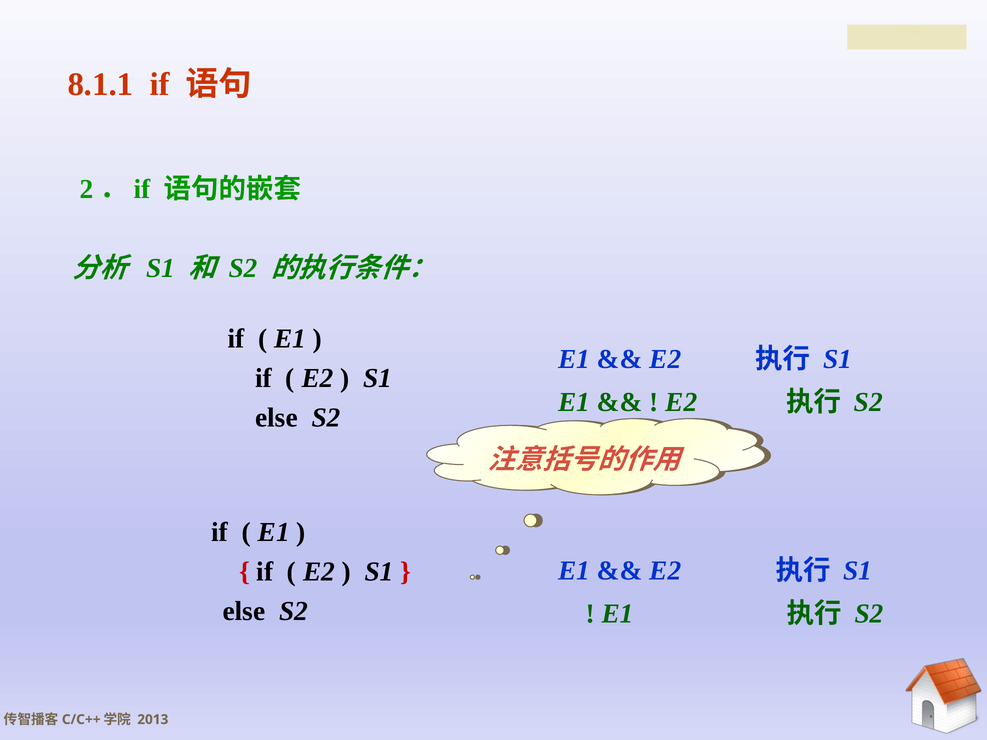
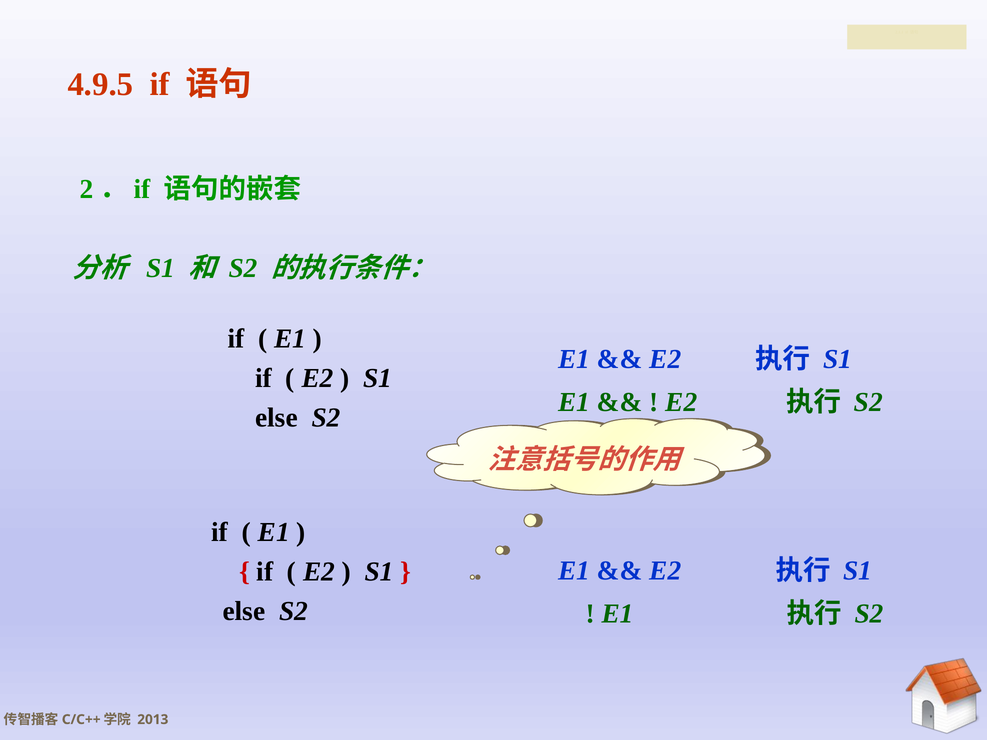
8.1.1: 8.1.1 -> 4.9.5 (100, 85)
